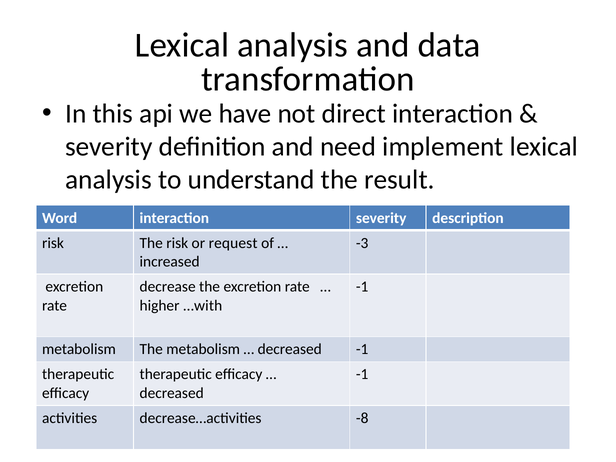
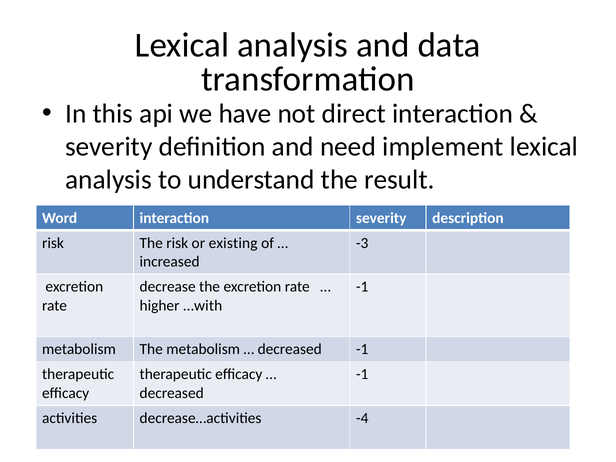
request: request -> existing (233, 243)
-8: -8 -> -4 (362, 418)
